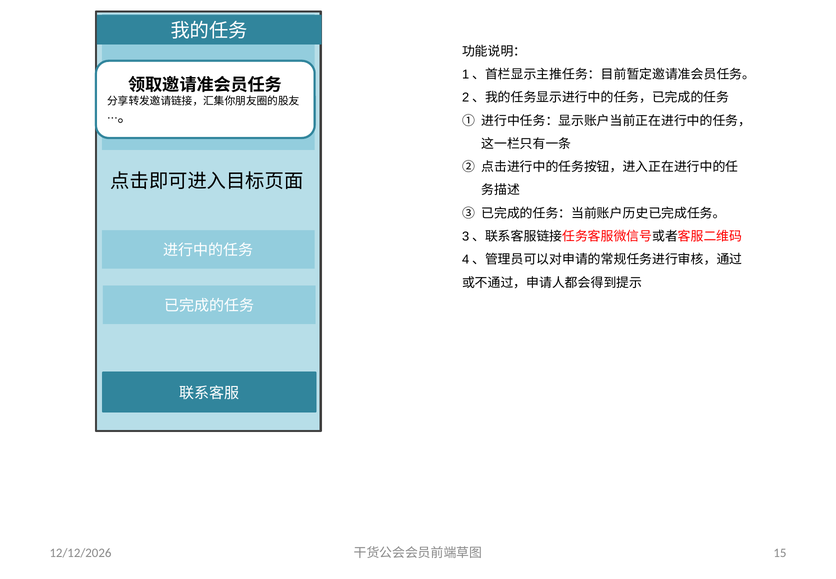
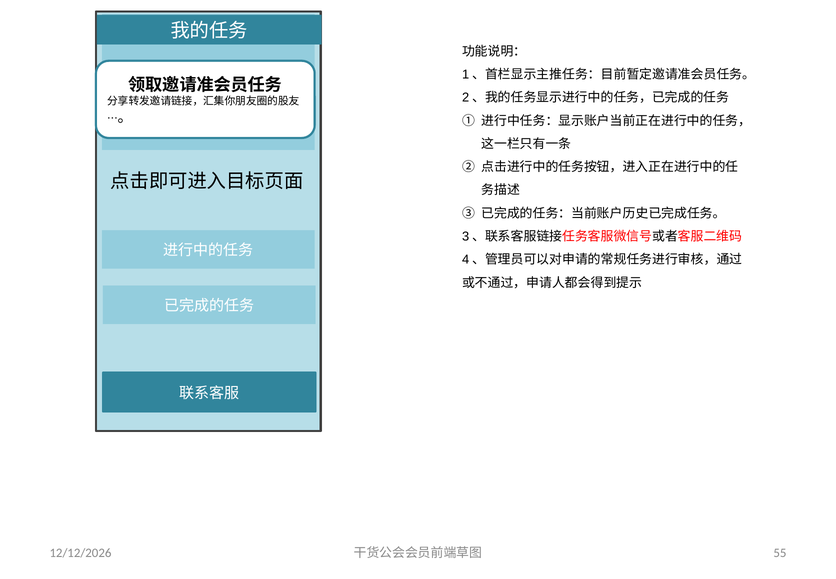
15: 15 -> 55 (780, 553)
